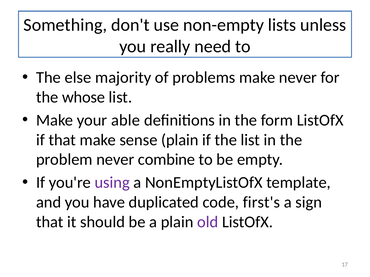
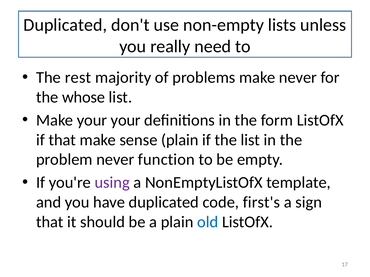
Something: Something -> Duplicated (65, 25)
else: else -> rest (78, 78)
your able: able -> your (126, 120)
combine: combine -> function (166, 160)
old colour: purple -> blue (208, 222)
